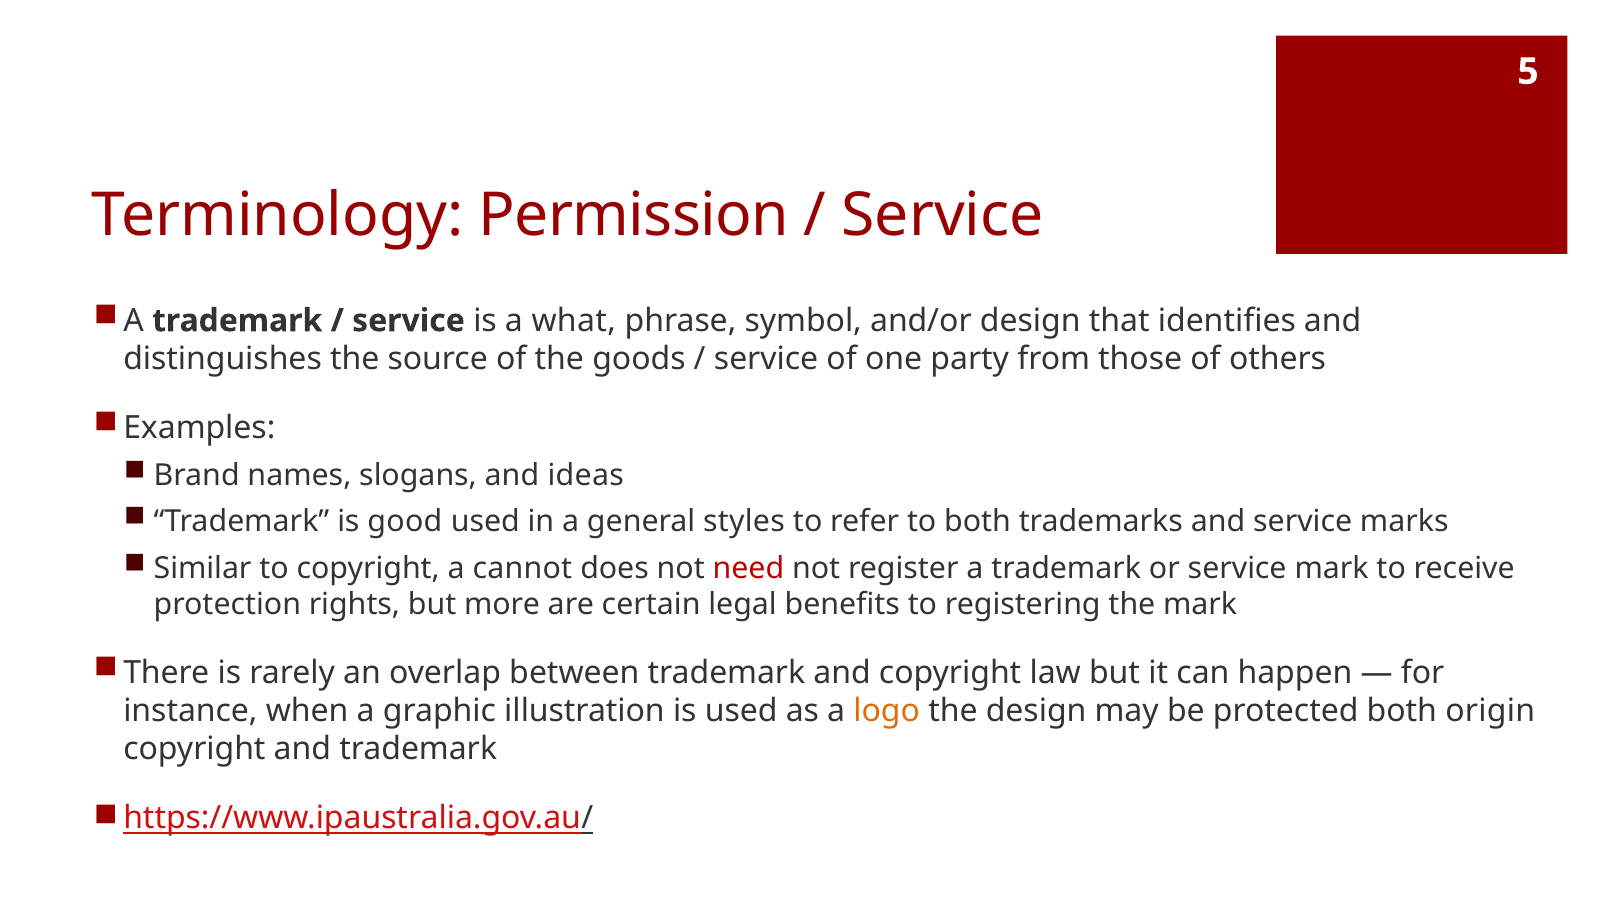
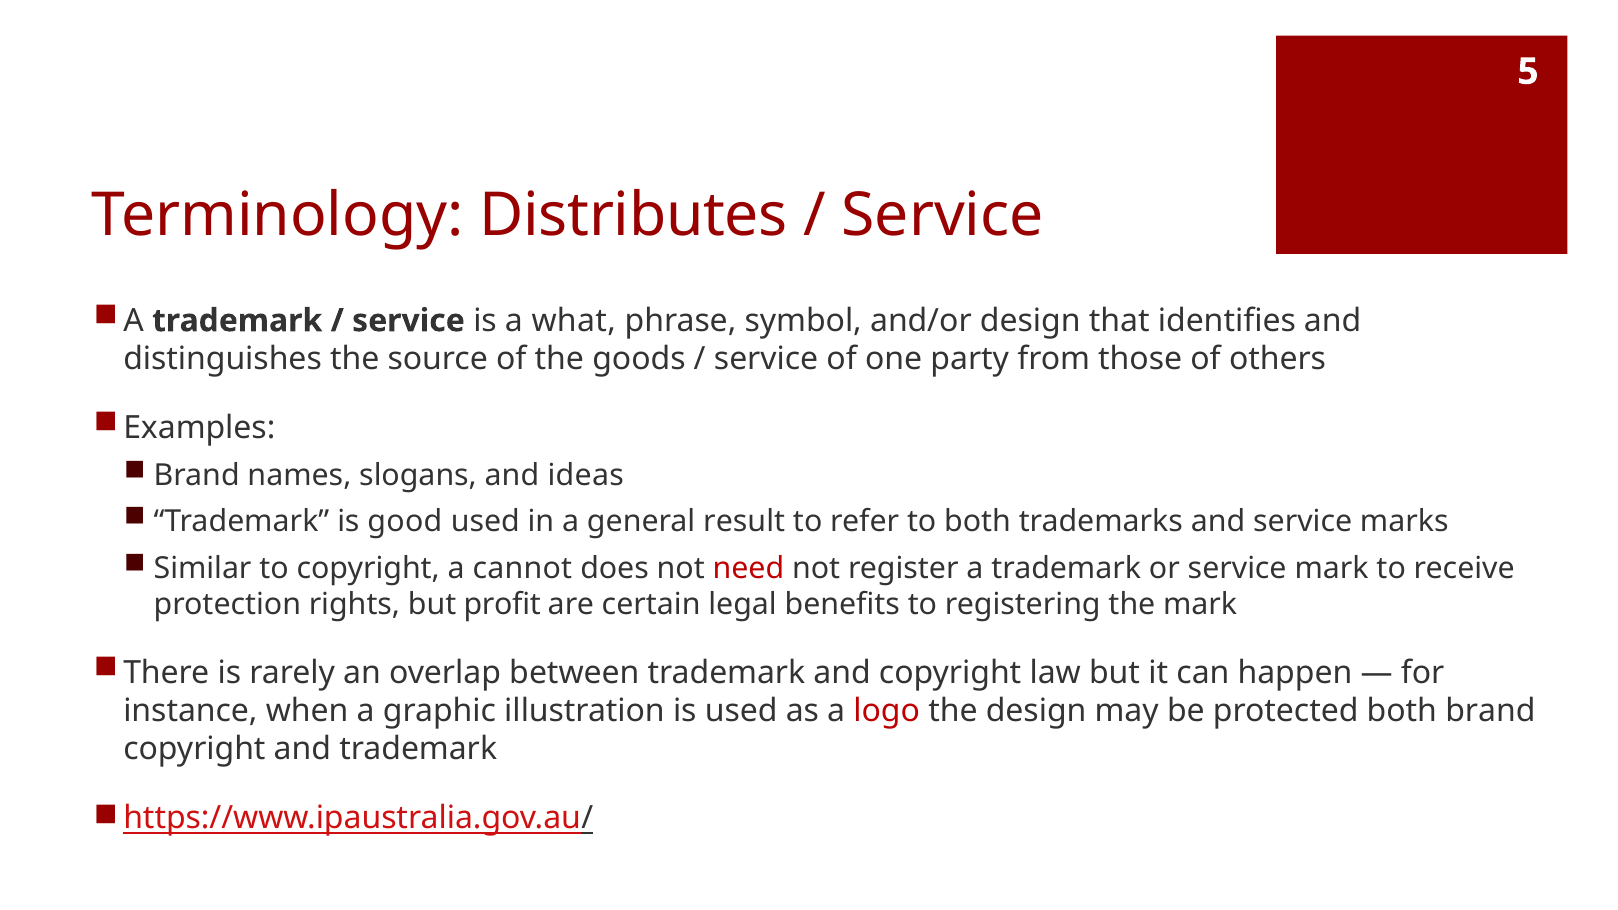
Permission: Permission -> Distributes (634, 215)
styles: styles -> result (744, 522)
more: more -> profit (502, 605)
logo colour: orange -> red (887, 711)
both origin: origin -> brand (1490, 711)
